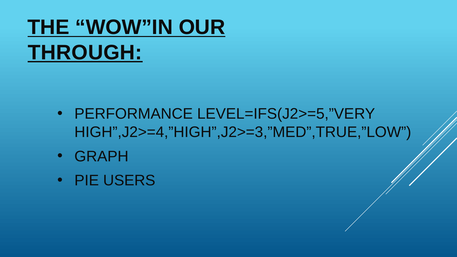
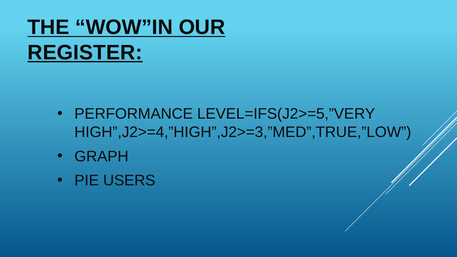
THROUGH: THROUGH -> REGISTER (85, 52)
